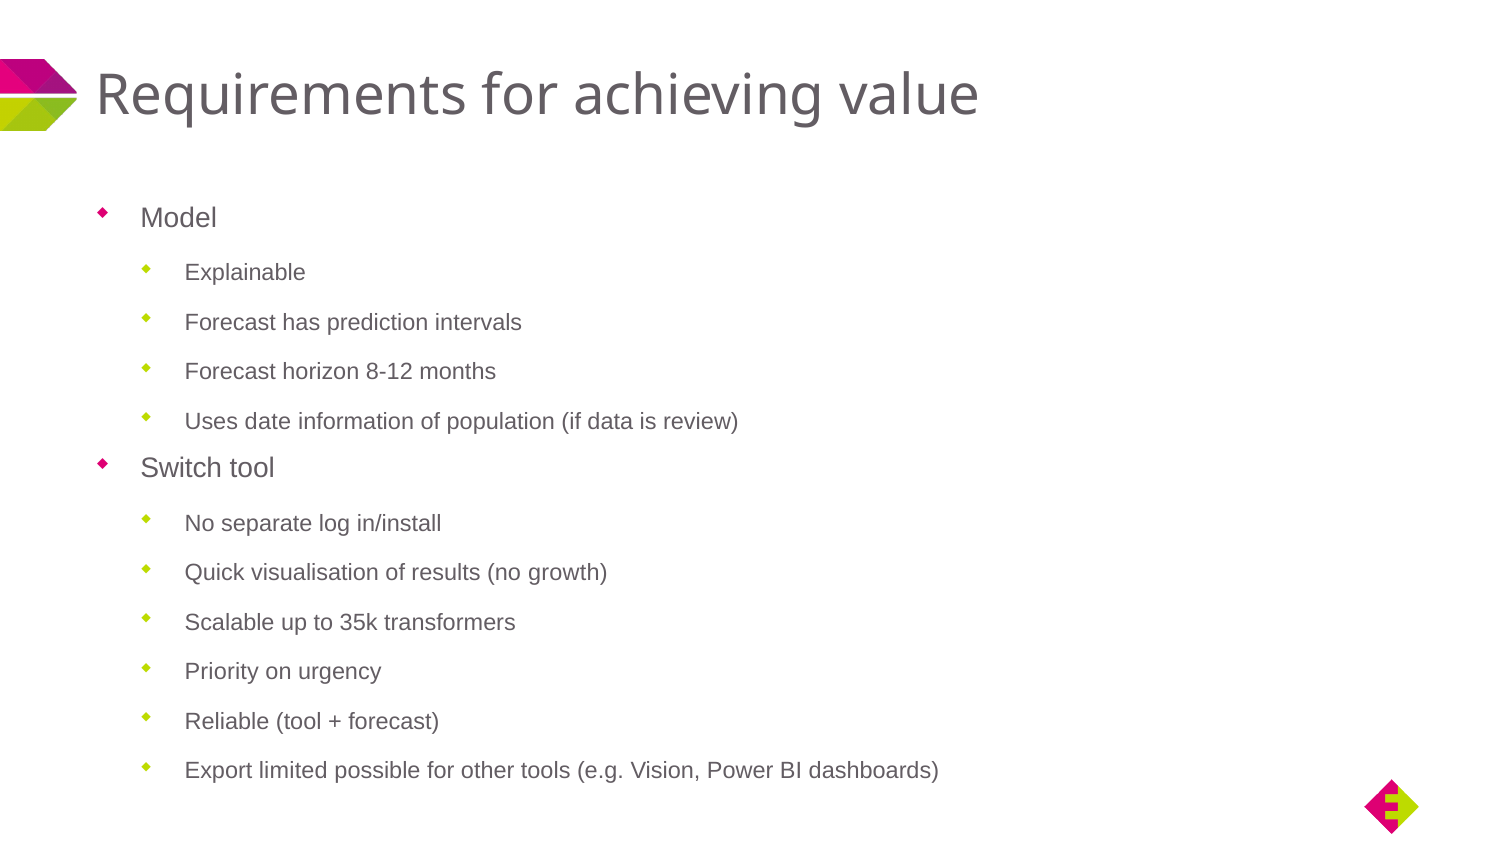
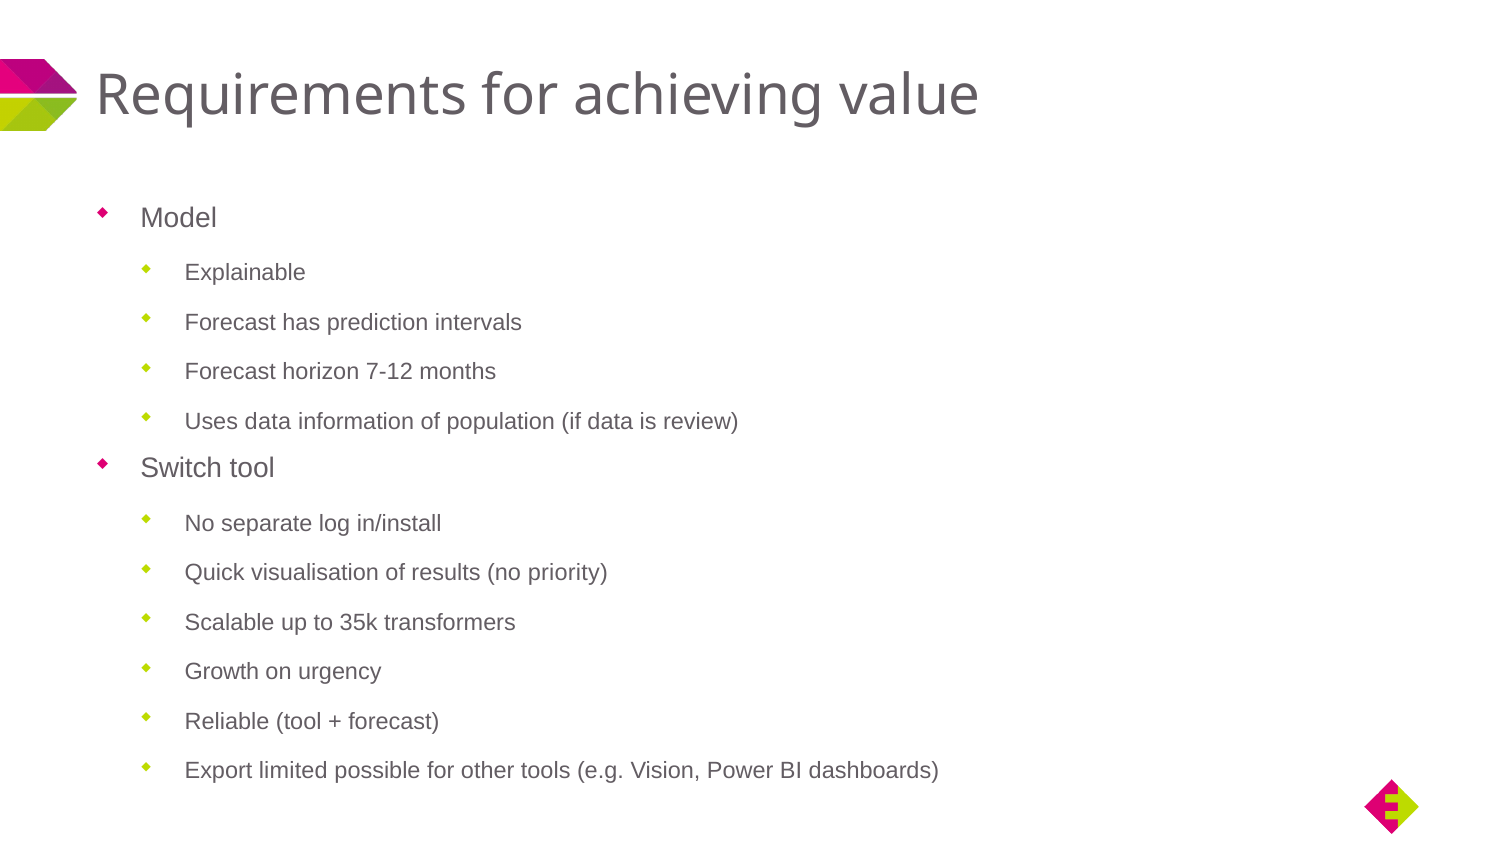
8-12: 8-12 -> 7-12 (389, 372)
Uses date: date -> data (268, 421)
growth: growth -> priority (568, 573)
Priority: Priority -> Growth (222, 672)
